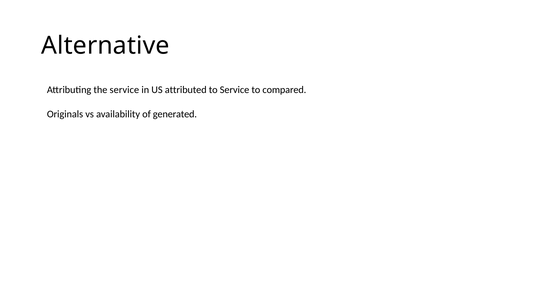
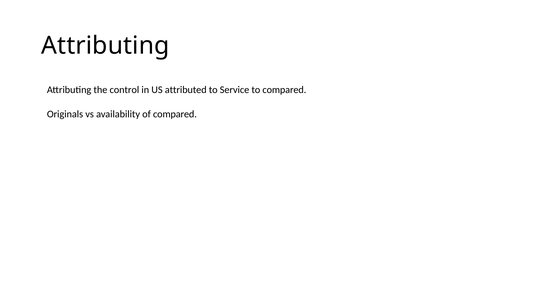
Alternative: Alternative -> Attributing (105, 46)
the service: service -> control (124, 90)
of generated: generated -> compared (175, 114)
